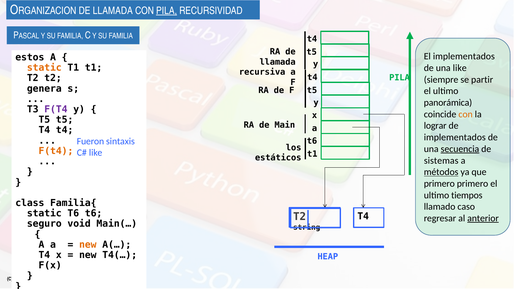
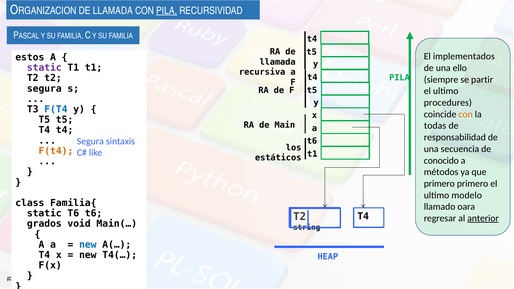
static colour: orange -> purple (44, 68)
una like: like -> ello (460, 68)
genera: genera -> segura (44, 89)
panorámica: panorámica -> procedures (448, 103)
F(T4 colour: purple -> blue (56, 109)
lograr: lograr -> todas (435, 126)
implementados: implementados -> responsabilidad (455, 137)
Fueron: Fueron -> Segura (90, 141)
secuencia underline: present -> none (460, 149)
sistemas: sistemas -> conocido (441, 161)
métodos underline: present -> none (441, 172)
tiempos: tiempos -> modelo (467, 195)
caso: caso -> oara (466, 207)
seguro: seguro -> grados (44, 224)
new colour: orange -> blue (88, 245)
